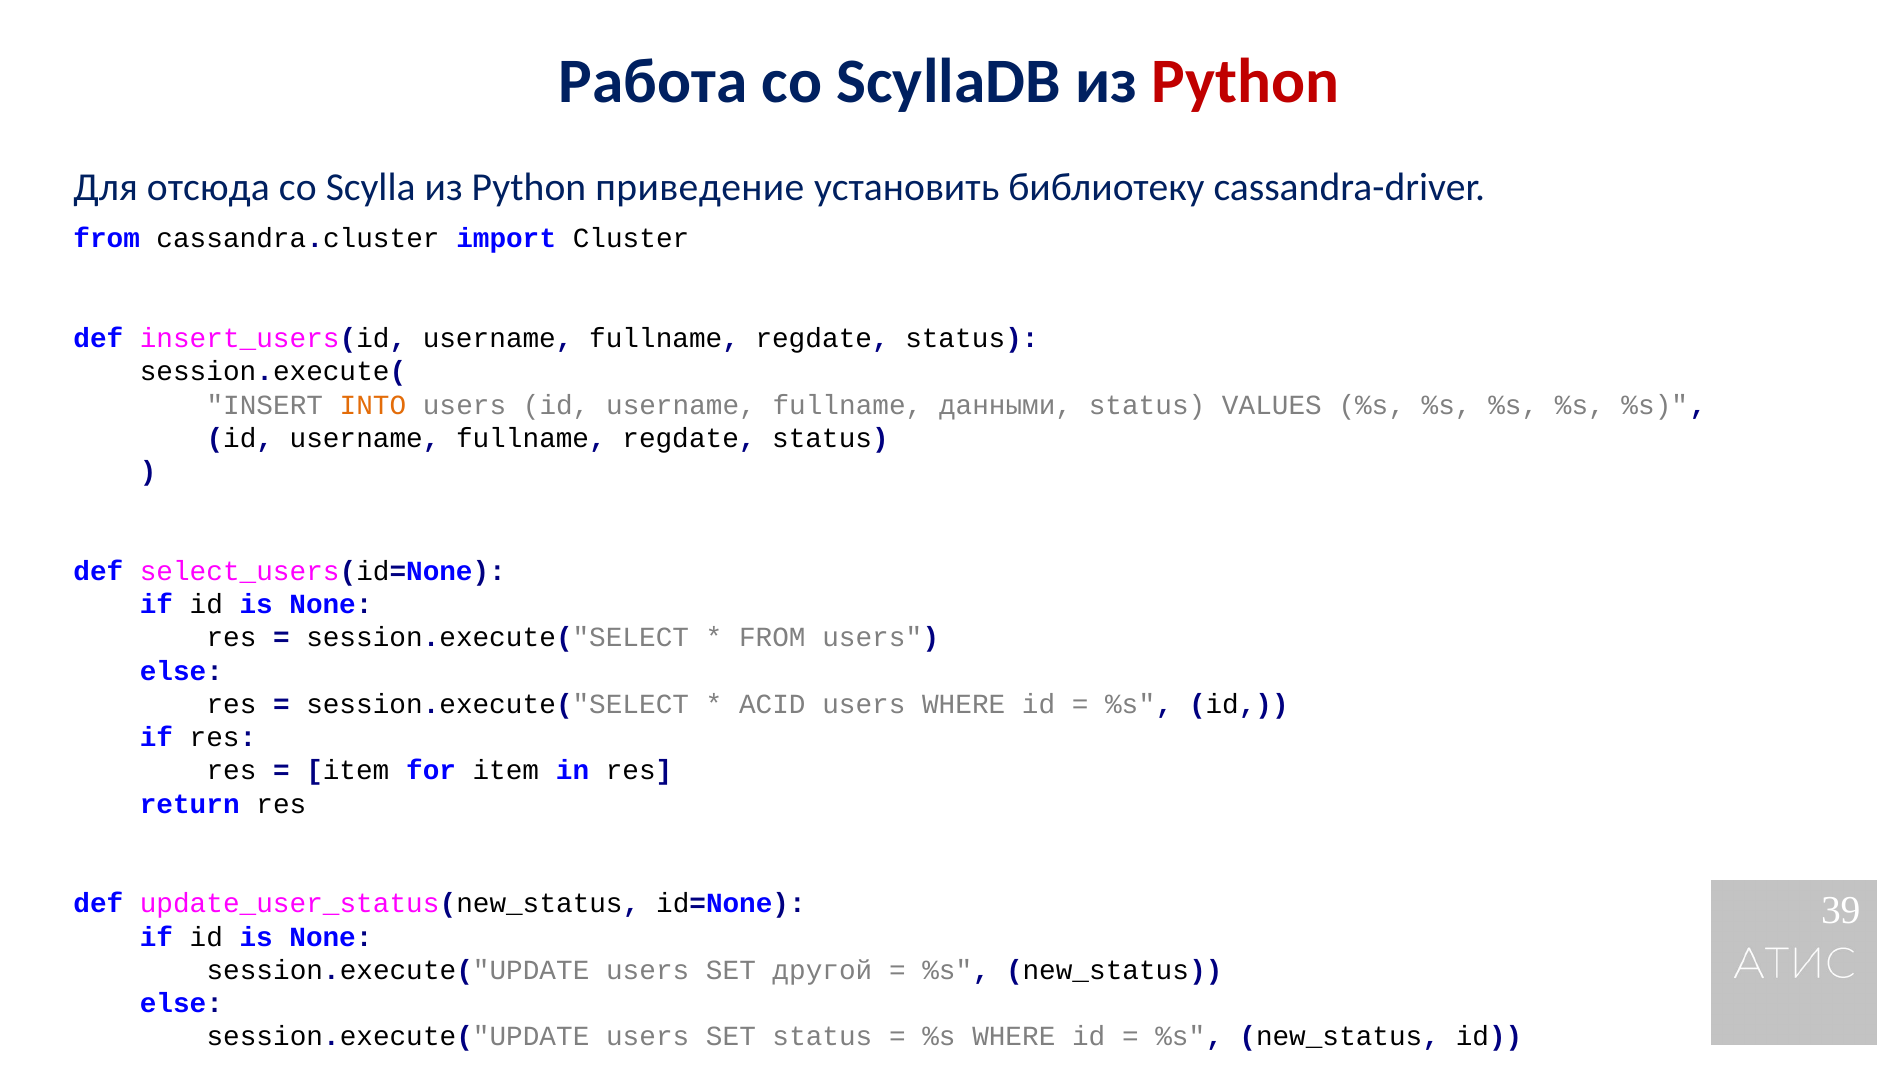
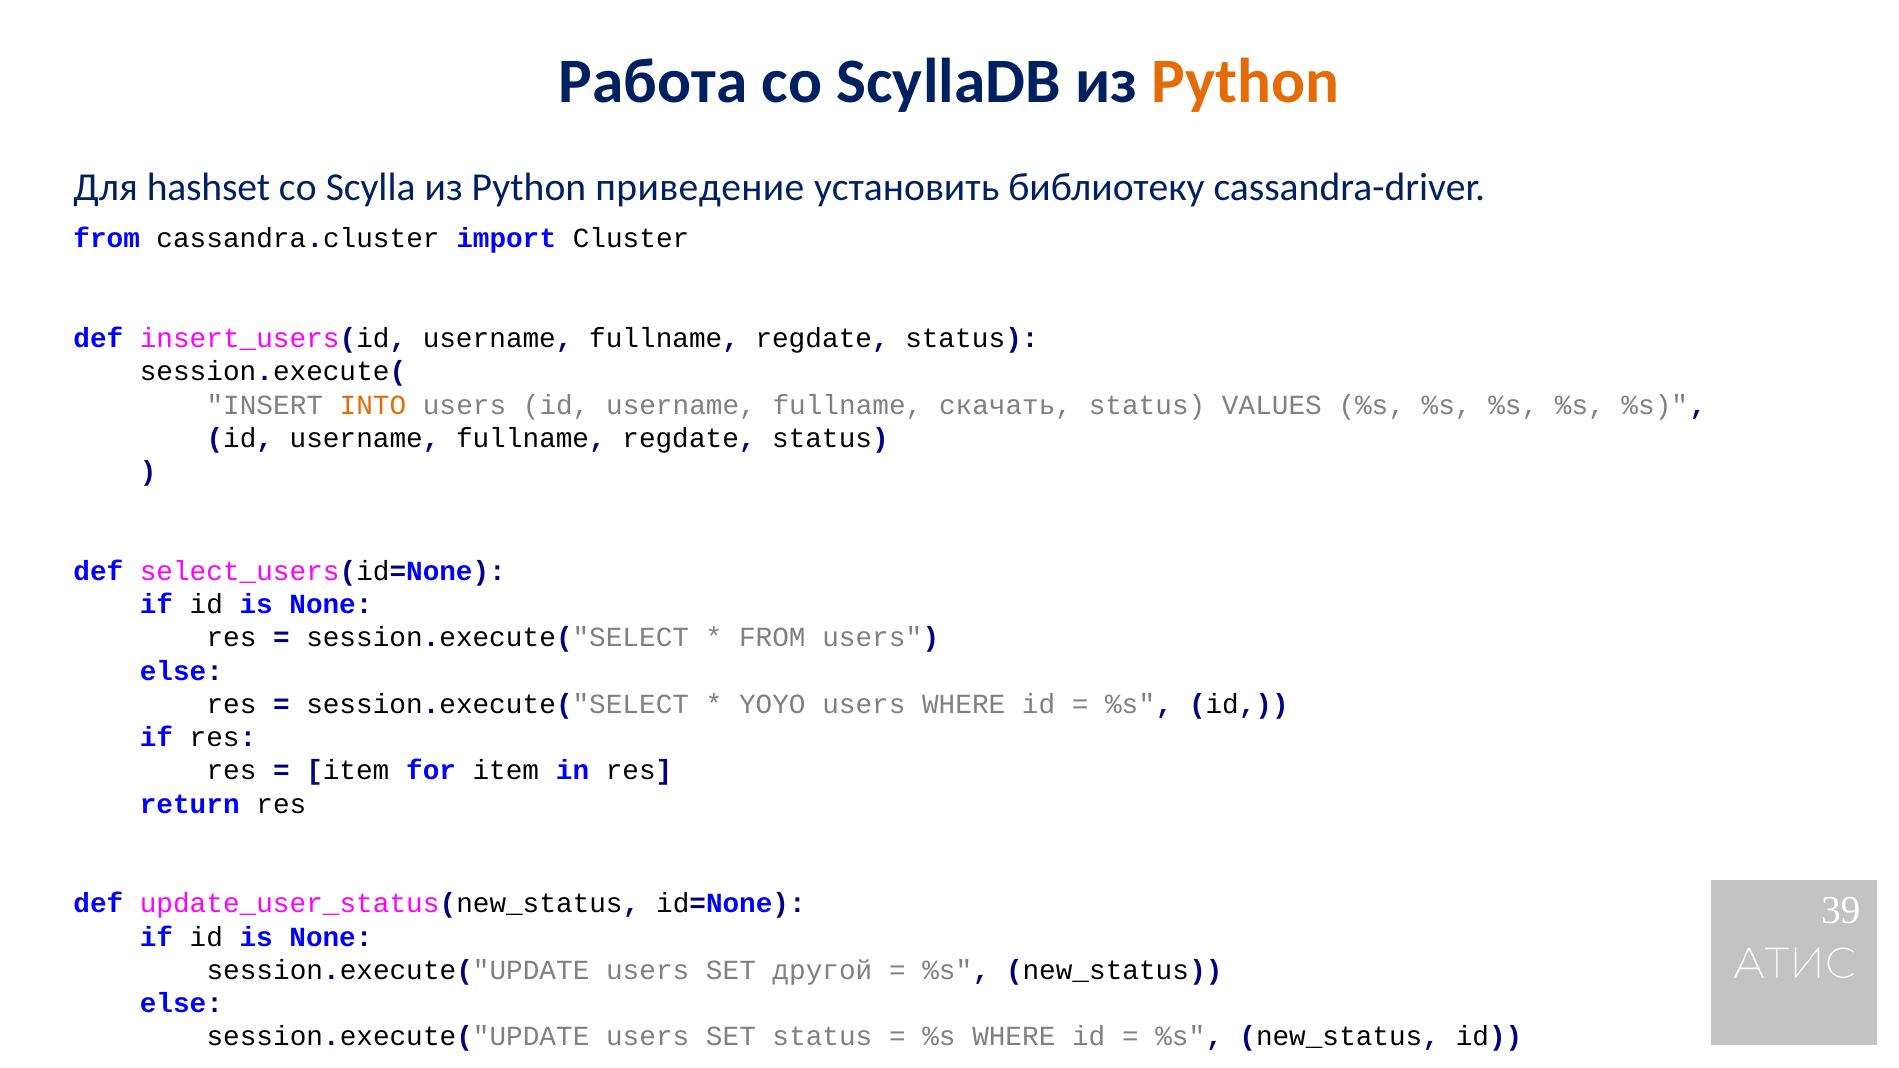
Python colour: red -> orange (1246, 82)
отсюда: отсюда -> hashset (208, 187)
данными: данными -> скачать (1006, 405)
ACID: ACID -> YOYO (772, 704)
